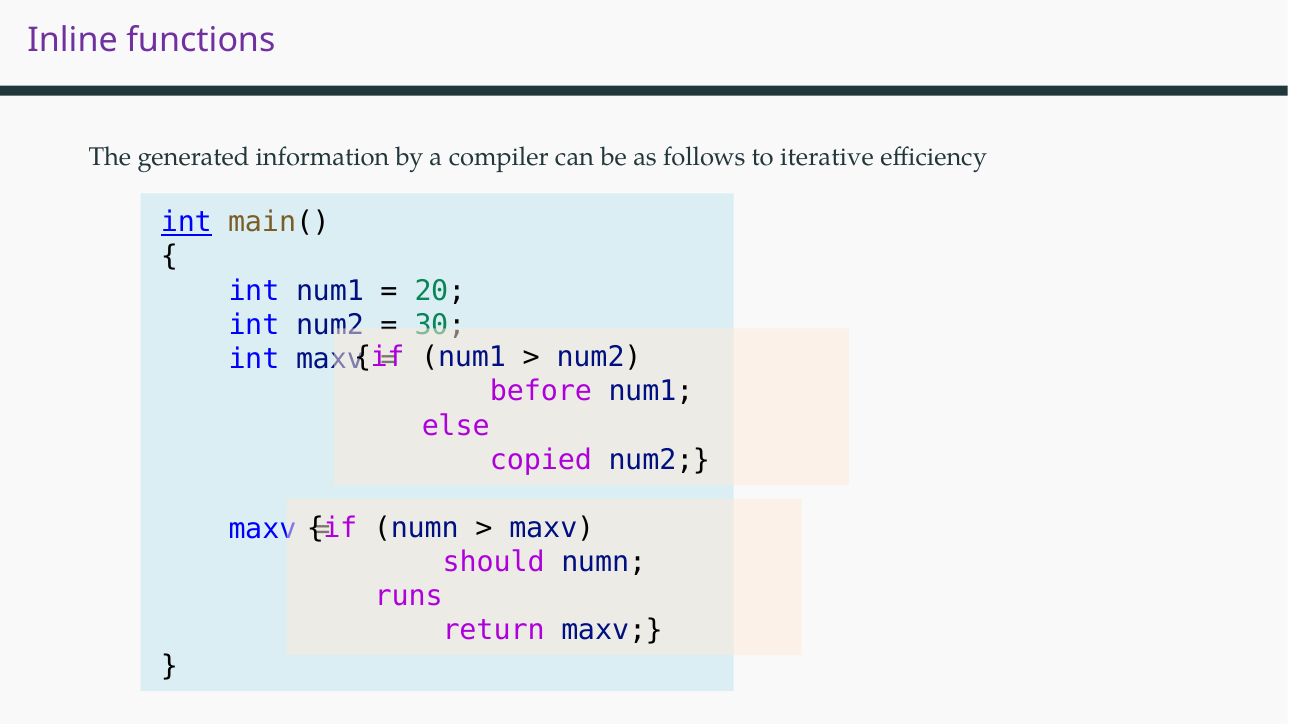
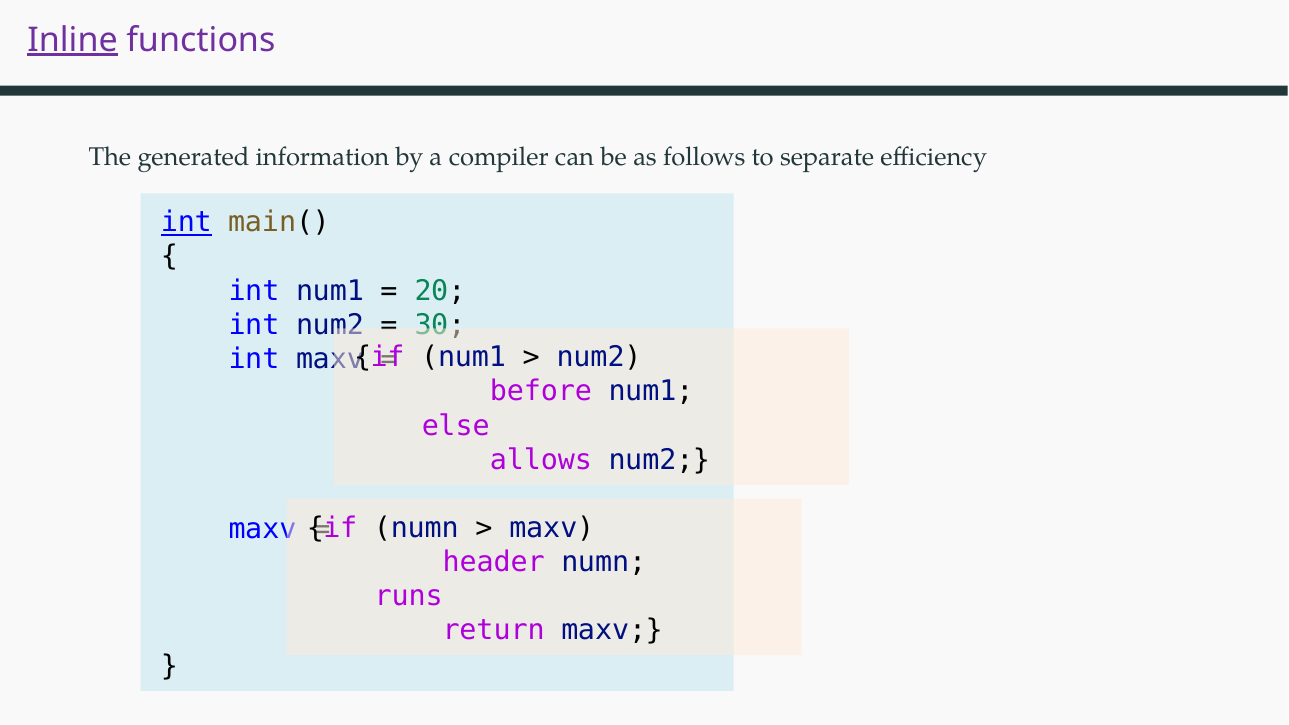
Inline underline: none -> present (73, 40)
iterative: iterative -> separate (827, 158)
copied: copied -> allows (541, 460)
should: should -> header (494, 562)
